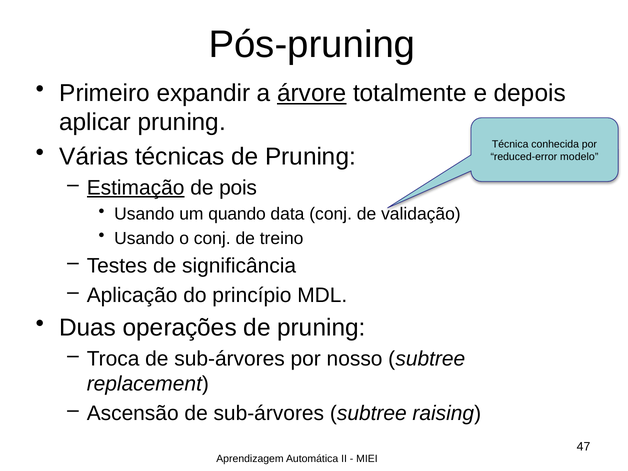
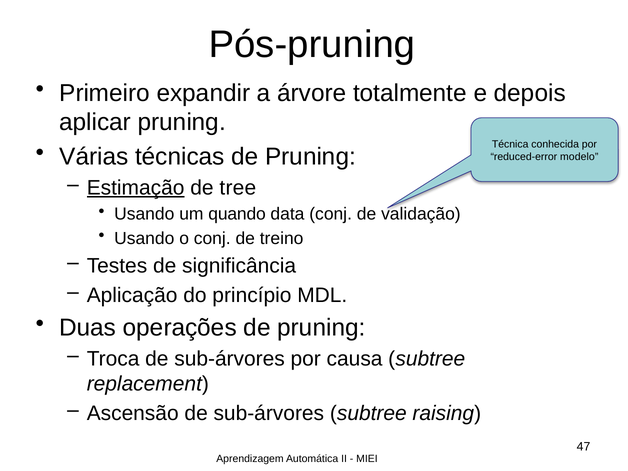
árvore underline: present -> none (312, 93)
pois: pois -> tree (238, 188)
nosso: nosso -> causa (355, 359)
